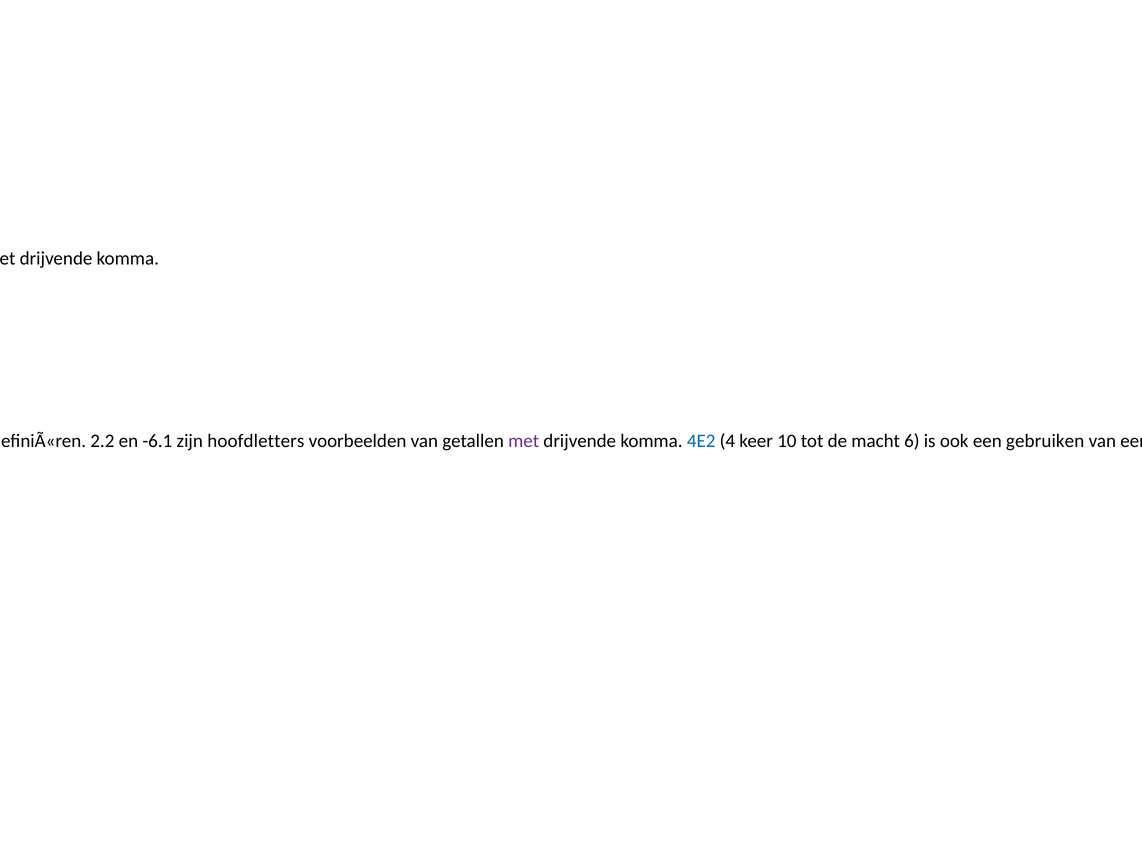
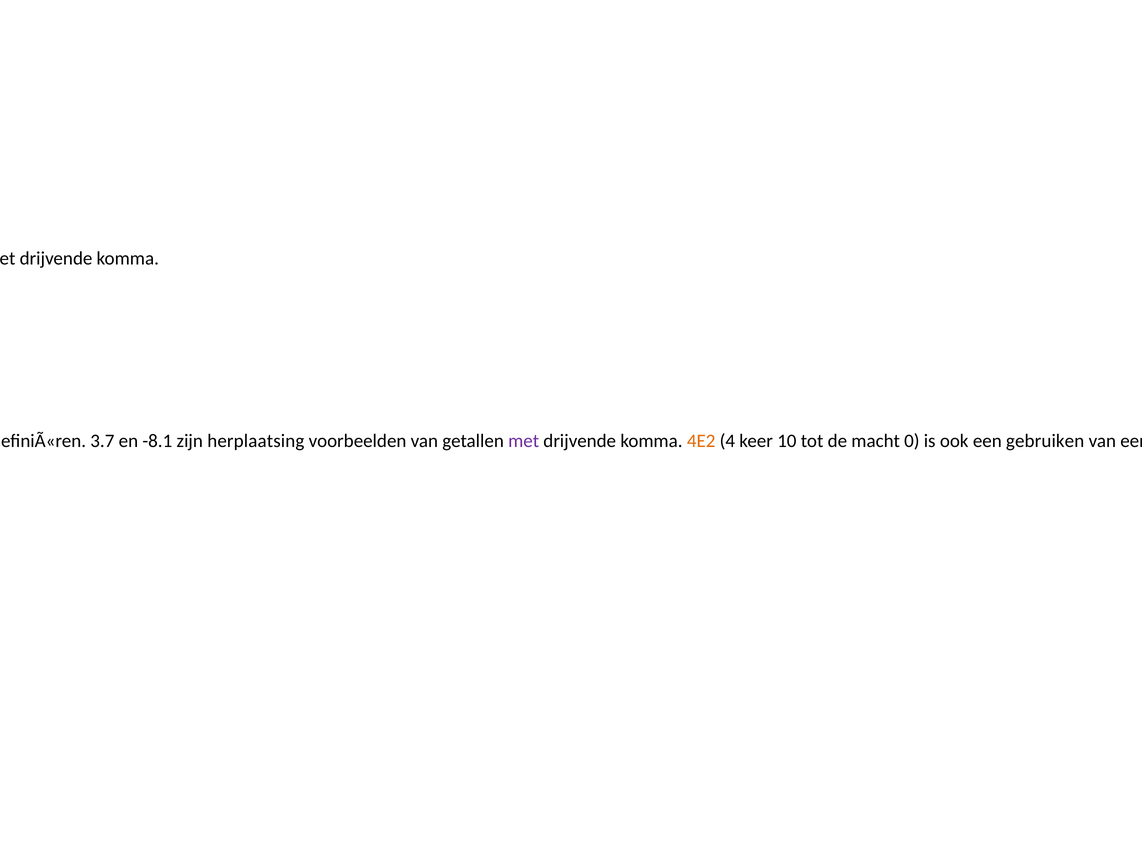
2.2: 2.2 -> 3.7 (102, 441)
-6.1: -6.1 -> -8.1 (157, 441)
hoofdletters: hoofdletters -> herplaatsing (256, 441)
4E2 colour: blue -> orange (701, 441)
6: 6 -> 0 (912, 441)
